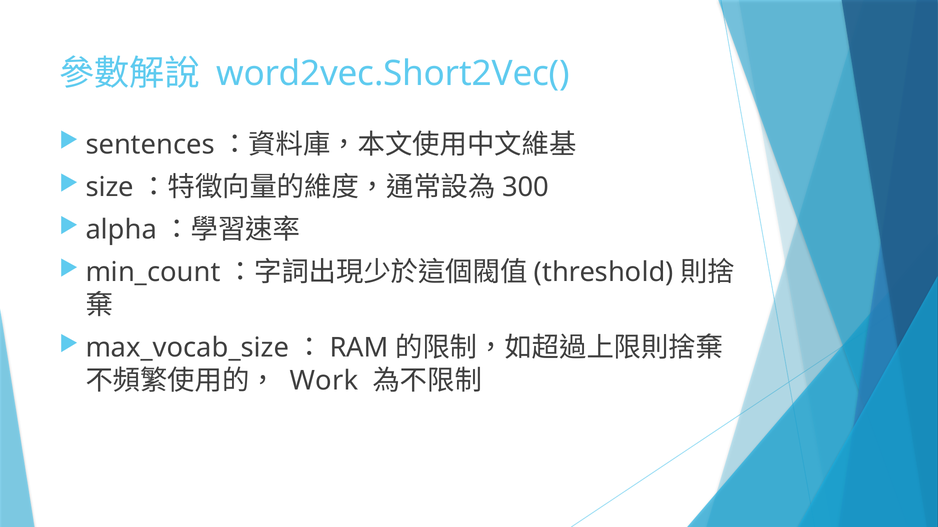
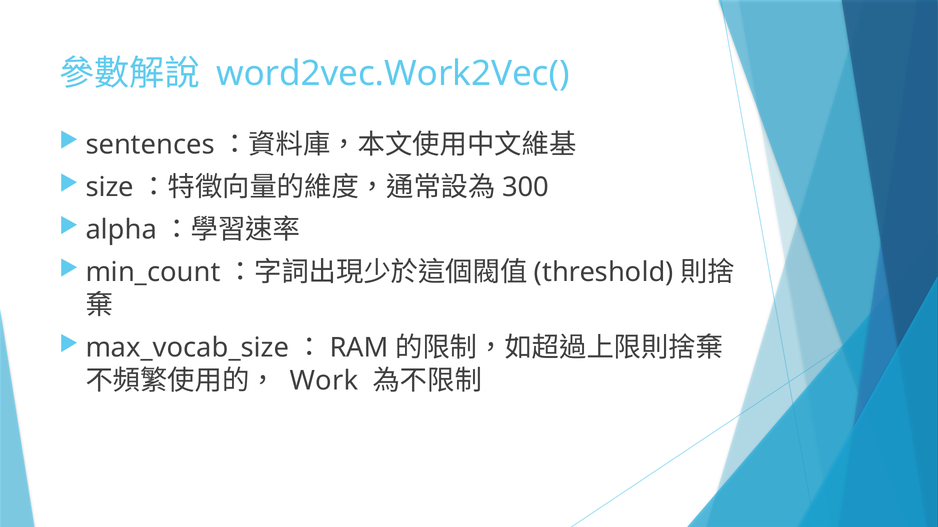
word2vec.Short2Vec(: word2vec.Short2Vec( -> word2vec.Work2Vec( (393, 74)
